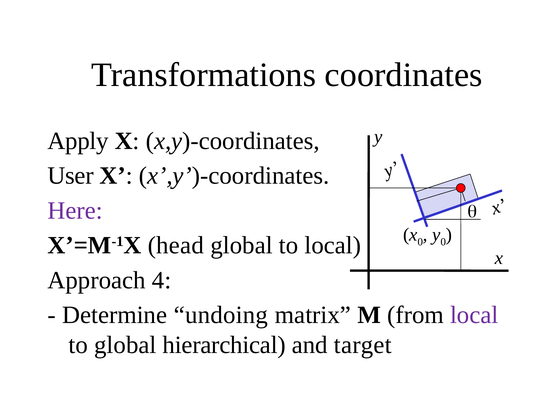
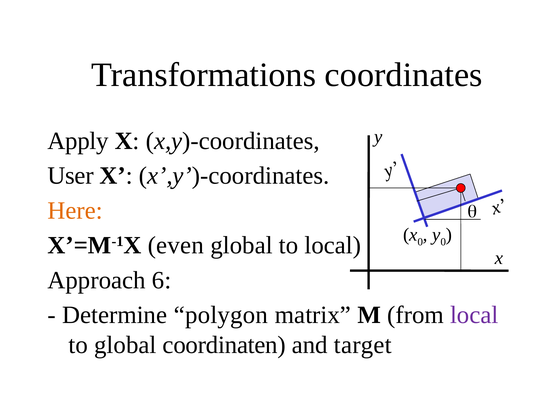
Here colour: purple -> orange (75, 211)
head: head -> even (176, 245)
4: 4 -> 6 (162, 280)
undoing: undoing -> polygon (221, 315)
hierarchical: hierarchical -> coordinaten (224, 345)
